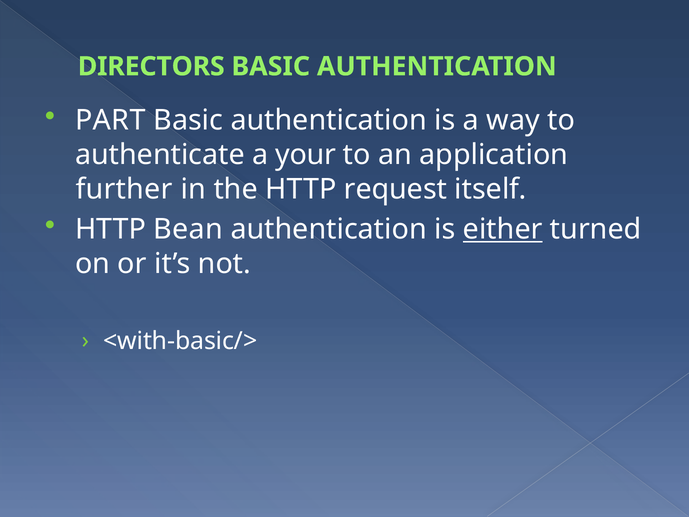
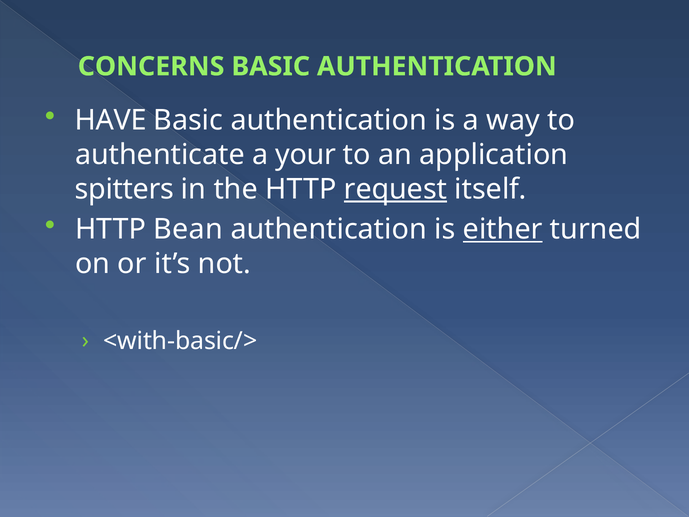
DIRECTORS: DIRECTORS -> CONCERNS (151, 66)
PART: PART -> HAVE (111, 120)
further: further -> spitters (124, 189)
request underline: none -> present (395, 189)
